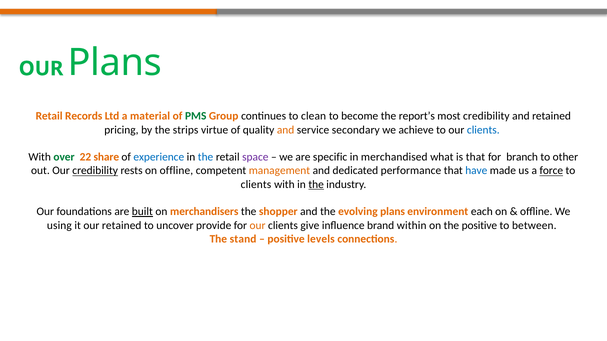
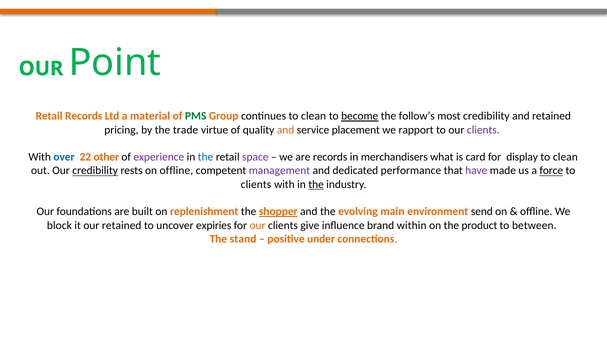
OUR Plans: Plans -> Point (115, 63)
become underline: none -> present (360, 116)
report’s: report’s -> follow’s (417, 116)
strips: strips -> trade (186, 130)
secondary: secondary -> placement (356, 130)
achieve: achieve -> rapport (416, 130)
clients colour: blue -> purple (483, 130)
over colour: green -> blue (64, 157)
share: share -> other (106, 157)
experience colour: blue -> purple (159, 157)
are specific: specific -> records (330, 157)
merchandised: merchandised -> merchandisers (394, 157)
is that: that -> card (476, 157)
branch: branch -> display (522, 157)
other: other -> clean (565, 157)
management colour: orange -> purple (279, 171)
have colour: blue -> purple (476, 171)
built underline: present -> none (142, 212)
merchandisers: merchandisers -> replenishment (204, 212)
shopper underline: none -> present (278, 212)
evolving plans: plans -> main (392, 212)
each: each -> send (482, 212)
using: using -> block (59, 226)
provide: provide -> expiries (214, 226)
the positive: positive -> product (479, 226)
levels: levels -> under (321, 239)
